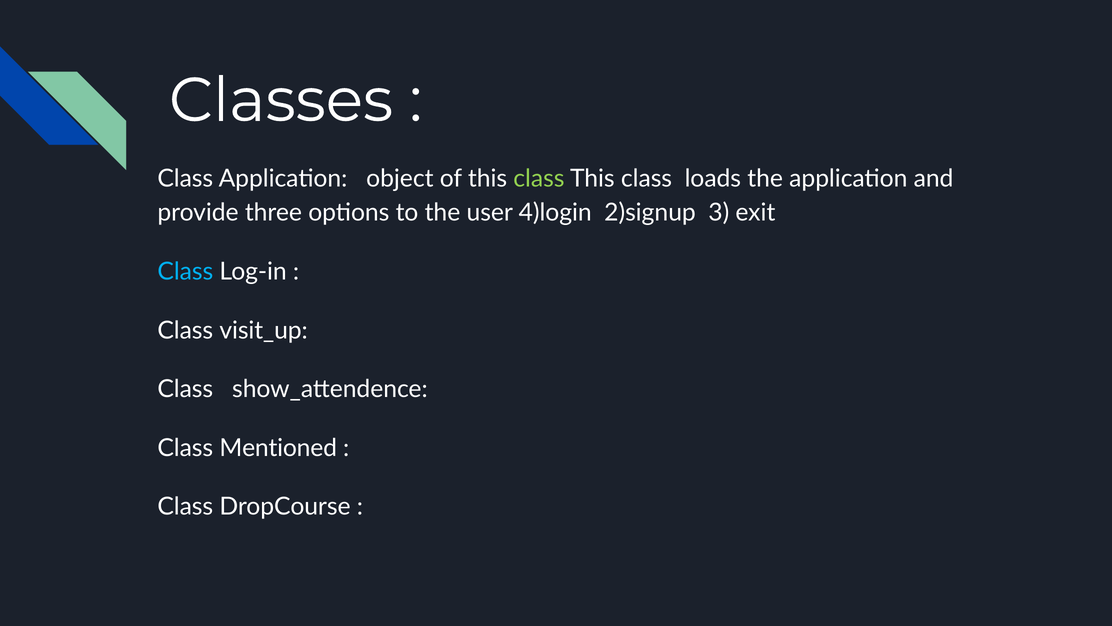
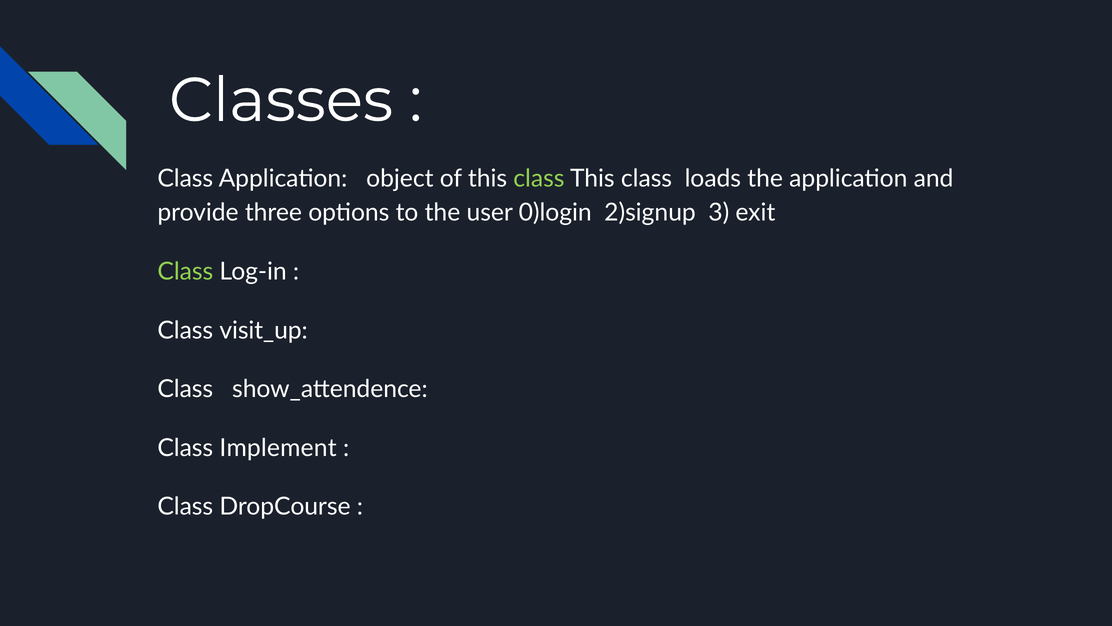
4)login: 4)login -> 0)login (555, 213)
Class colour: light blue -> light green (185, 271)
Mentioned: Mentioned -> Implement (278, 448)
